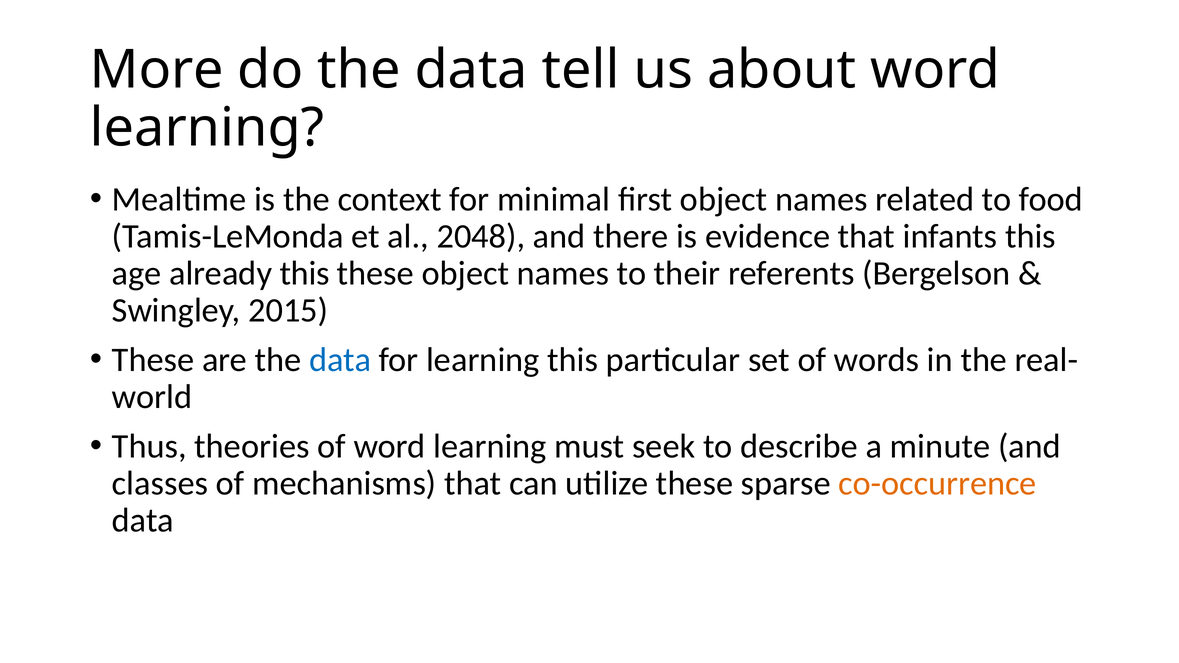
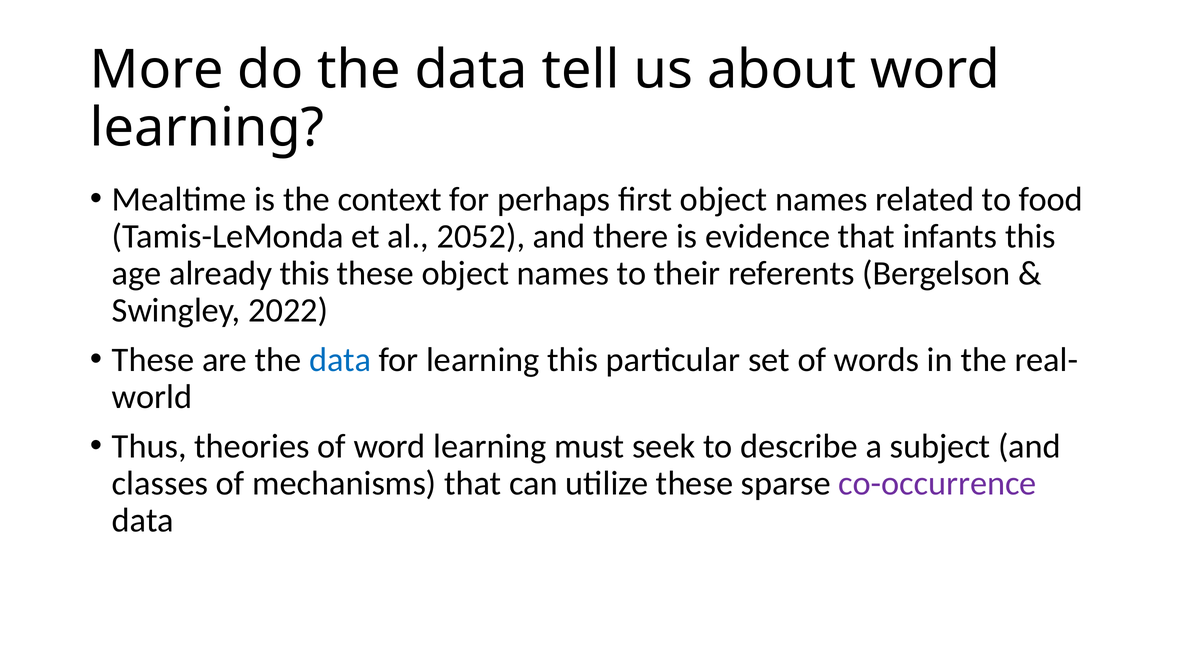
minimal: minimal -> perhaps (554, 199)
2048: 2048 -> 2052 (481, 236)
2015: 2015 -> 2022 (288, 310)
minute: minute -> subject (940, 446)
co-occurrence colour: orange -> purple (937, 483)
